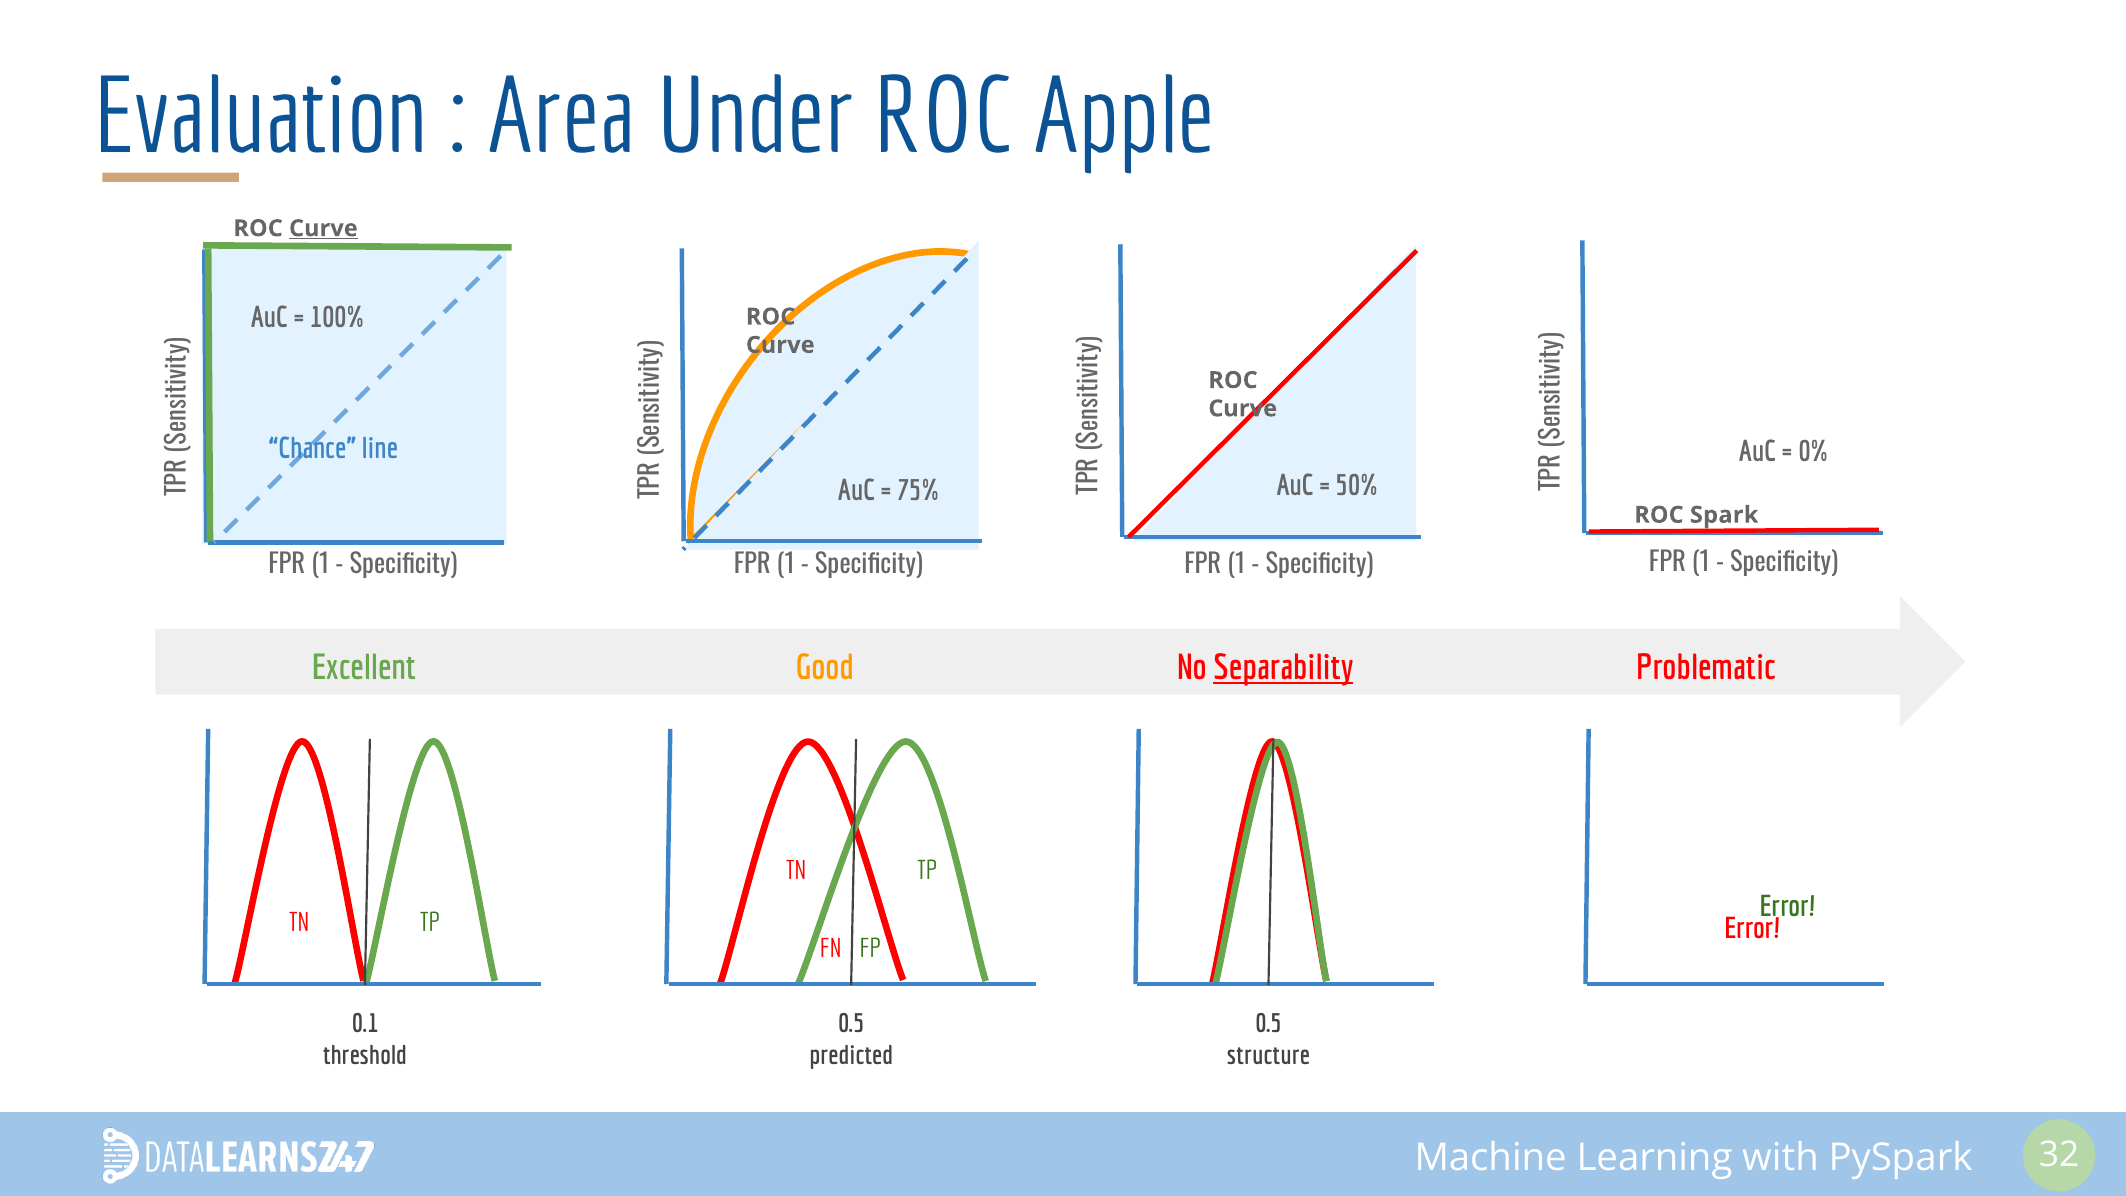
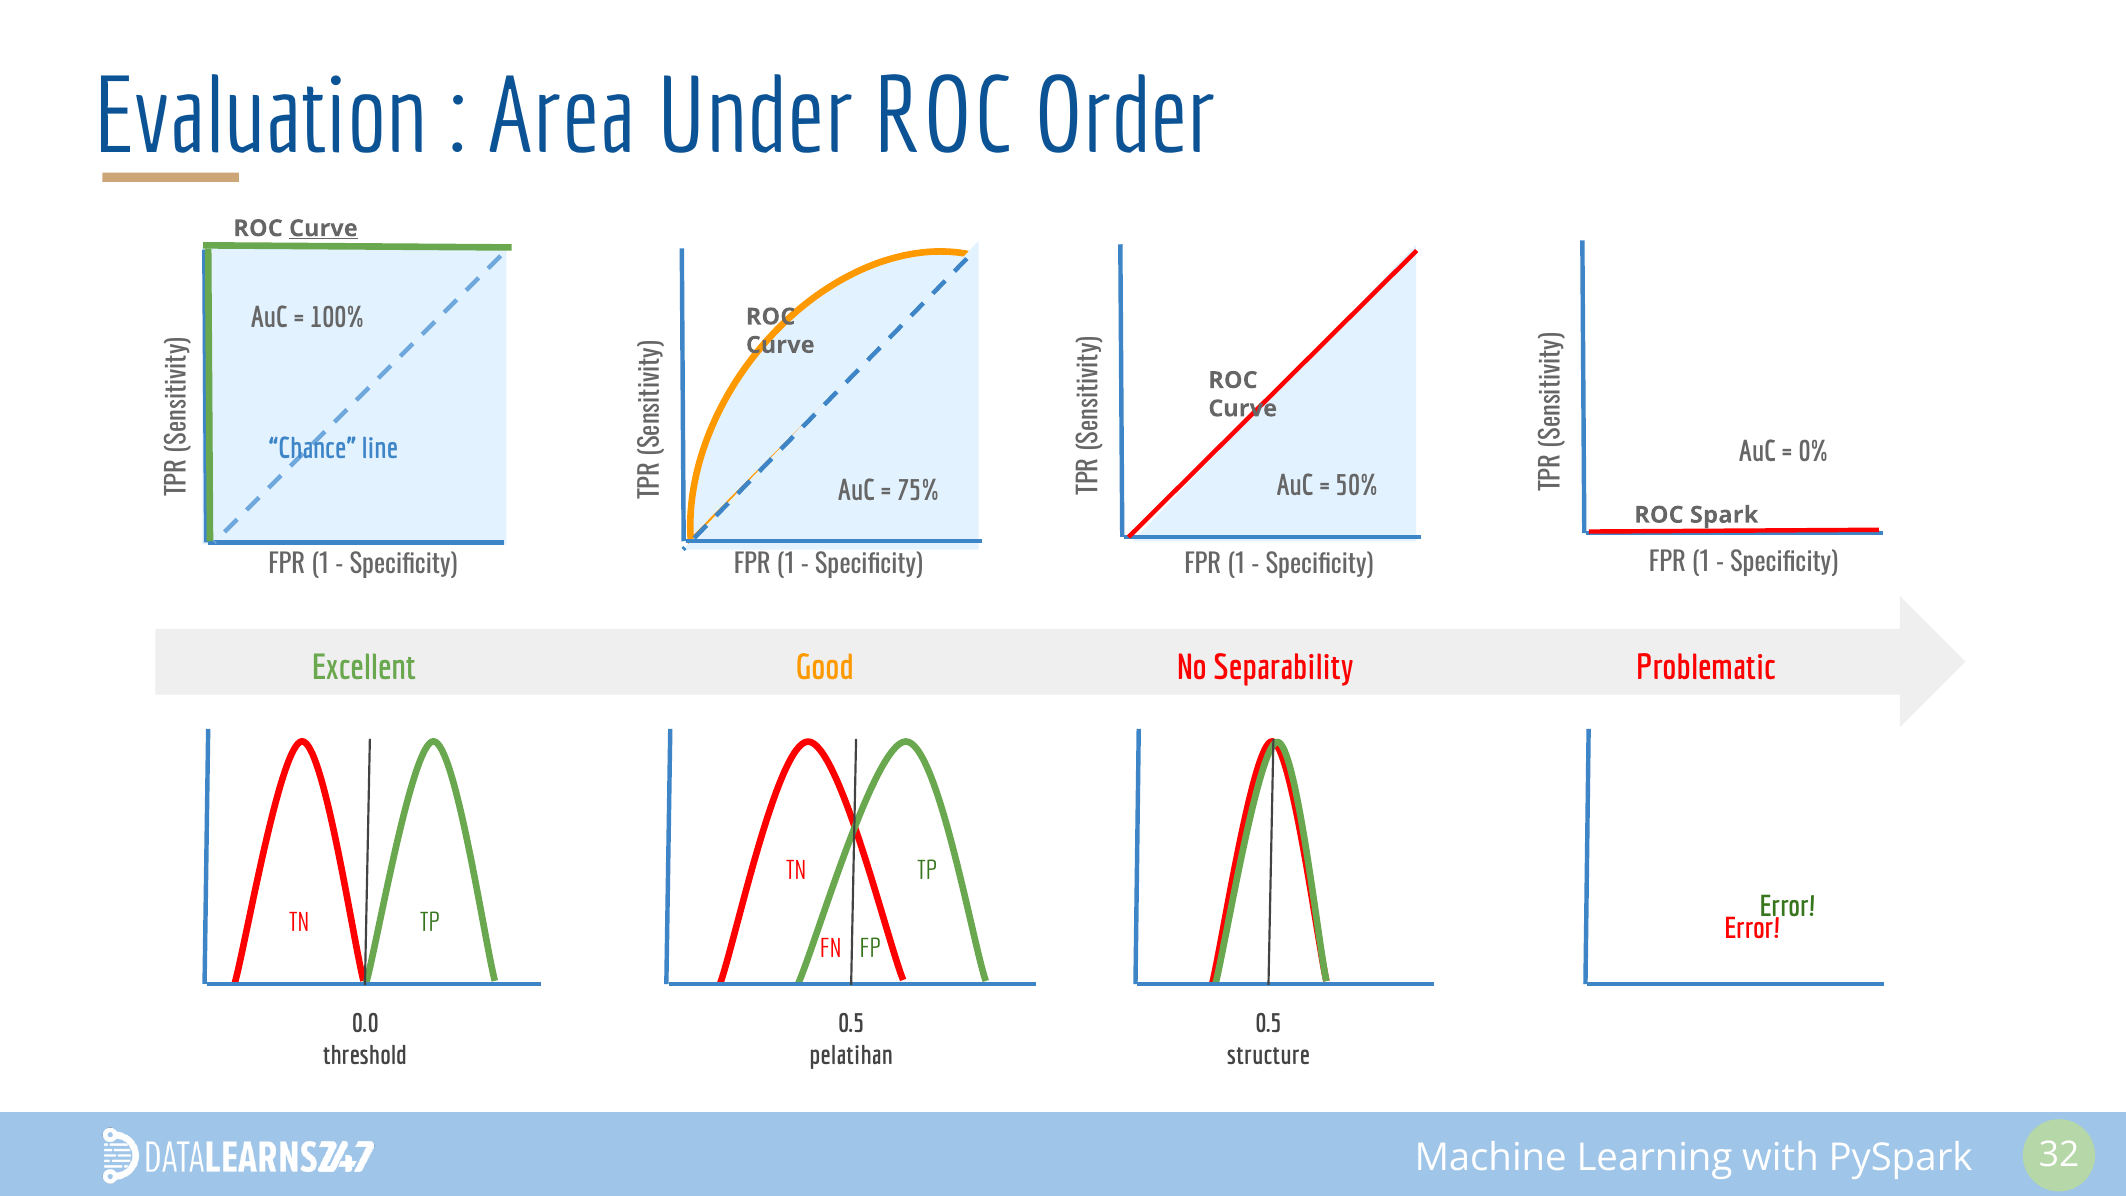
Apple: Apple -> Order (1125, 117)
Separability underline: present -> none (1283, 668)
0.1: 0.1 -> 0.0 (365, 1024)
predicted: predicted -> pelatihan (851, 1056)
